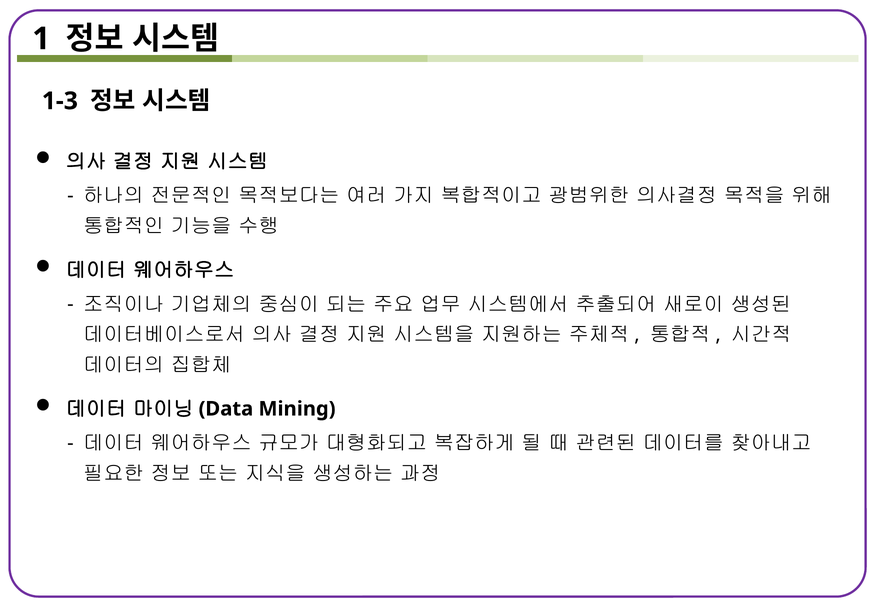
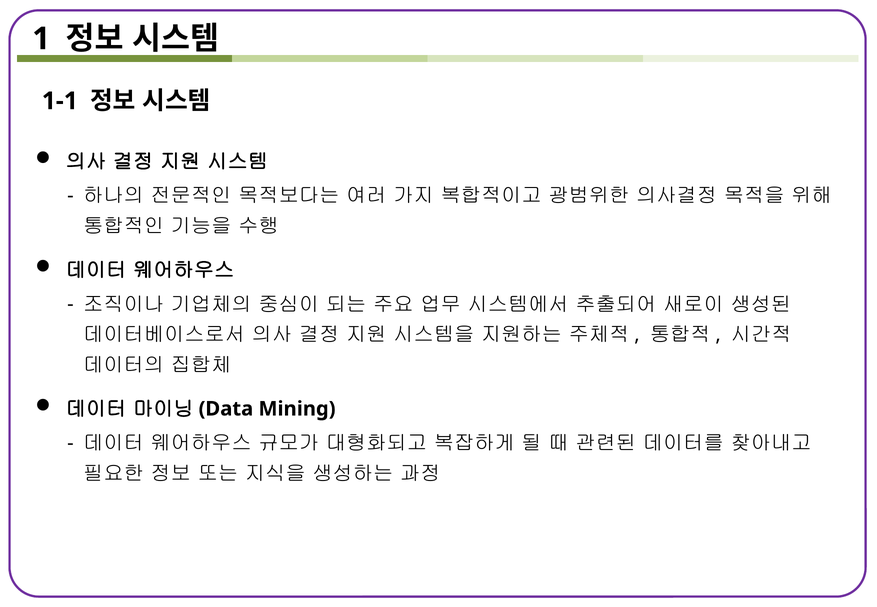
1-3: 1-3 -> 1-1 (60, 101)
